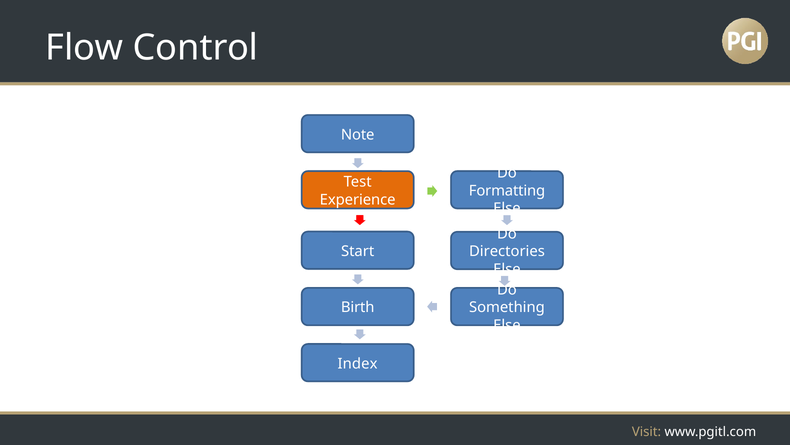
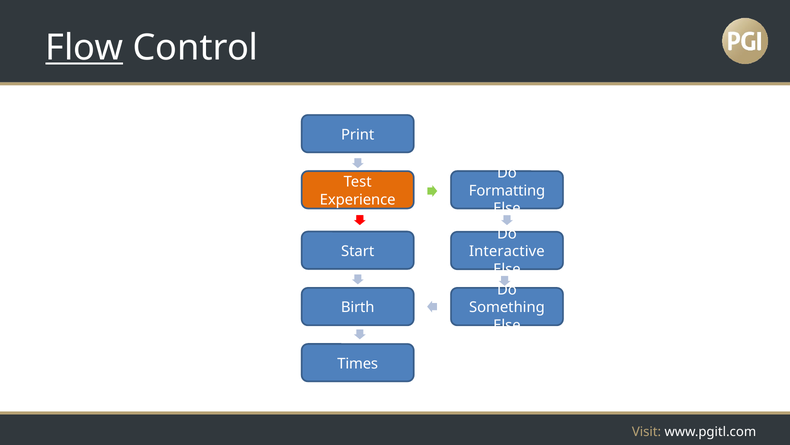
Flow underline: none -> present (84, 48)
Note: Note -> Print (358, 135)
Directories: Directories -> Interactive (507, 251)
Index: Index -> Times (358, 363)
